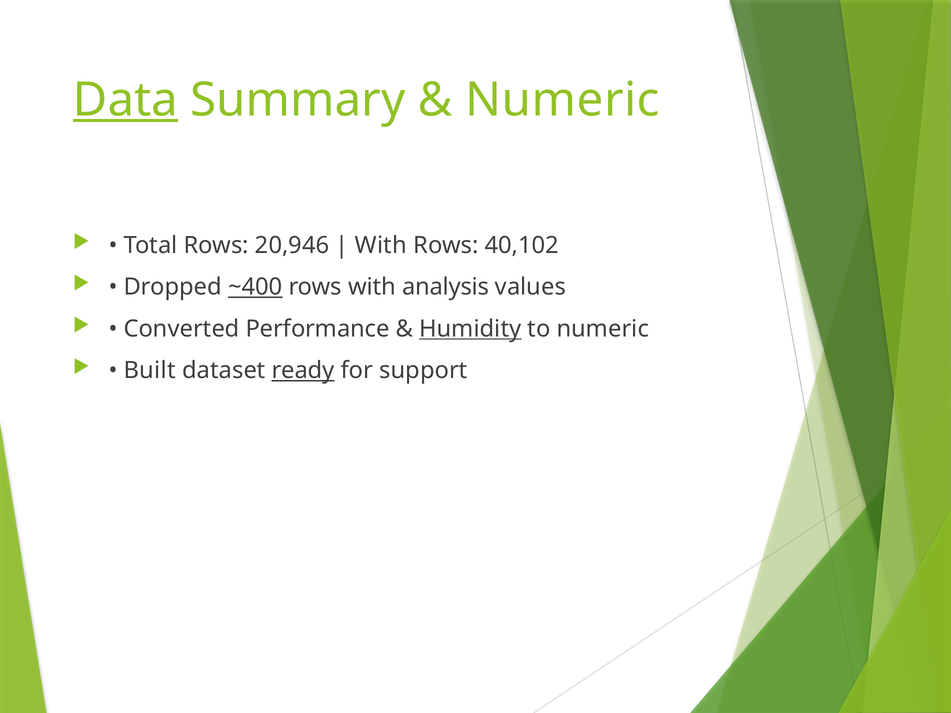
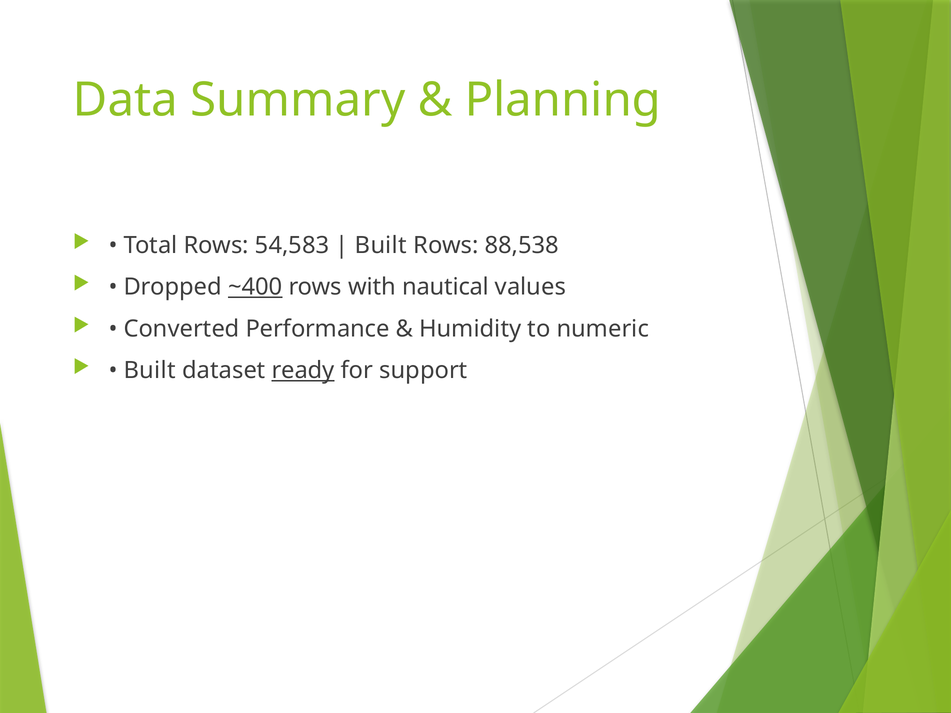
Data underline: present -> none (125, 100)
Numeric: Numeric -> Planning (563, 100)
20,946: 20,946 -> 54,583 (292, 245)
With: With -> Built (381, 245)
40,102: 40,102 -> 88,538 (522, 245)
analysis: analysis -> nautical (446, 287)
Humidity underline: present -> none (470, 329)
